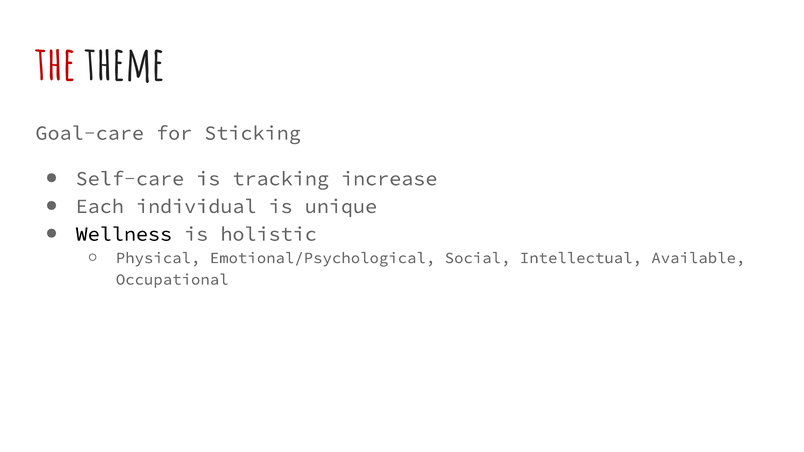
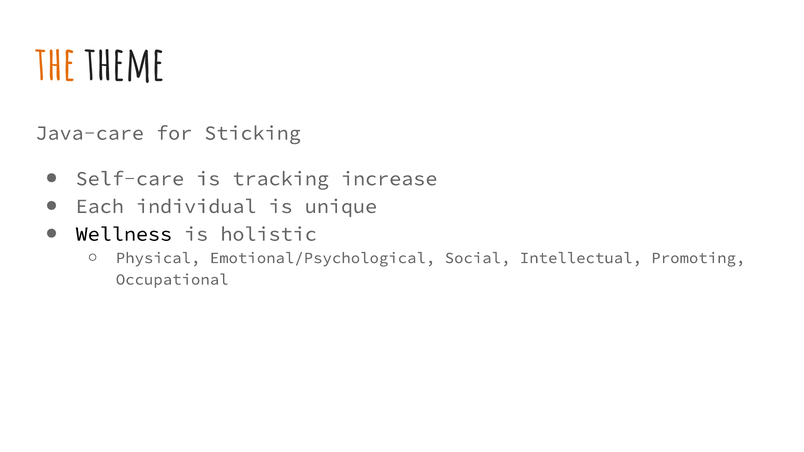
the colour: red -> orange (56, 65)
Goal-care: Goal-care -> Java-care (90, 133)
Available: Available -> Promoting (698, 258)
